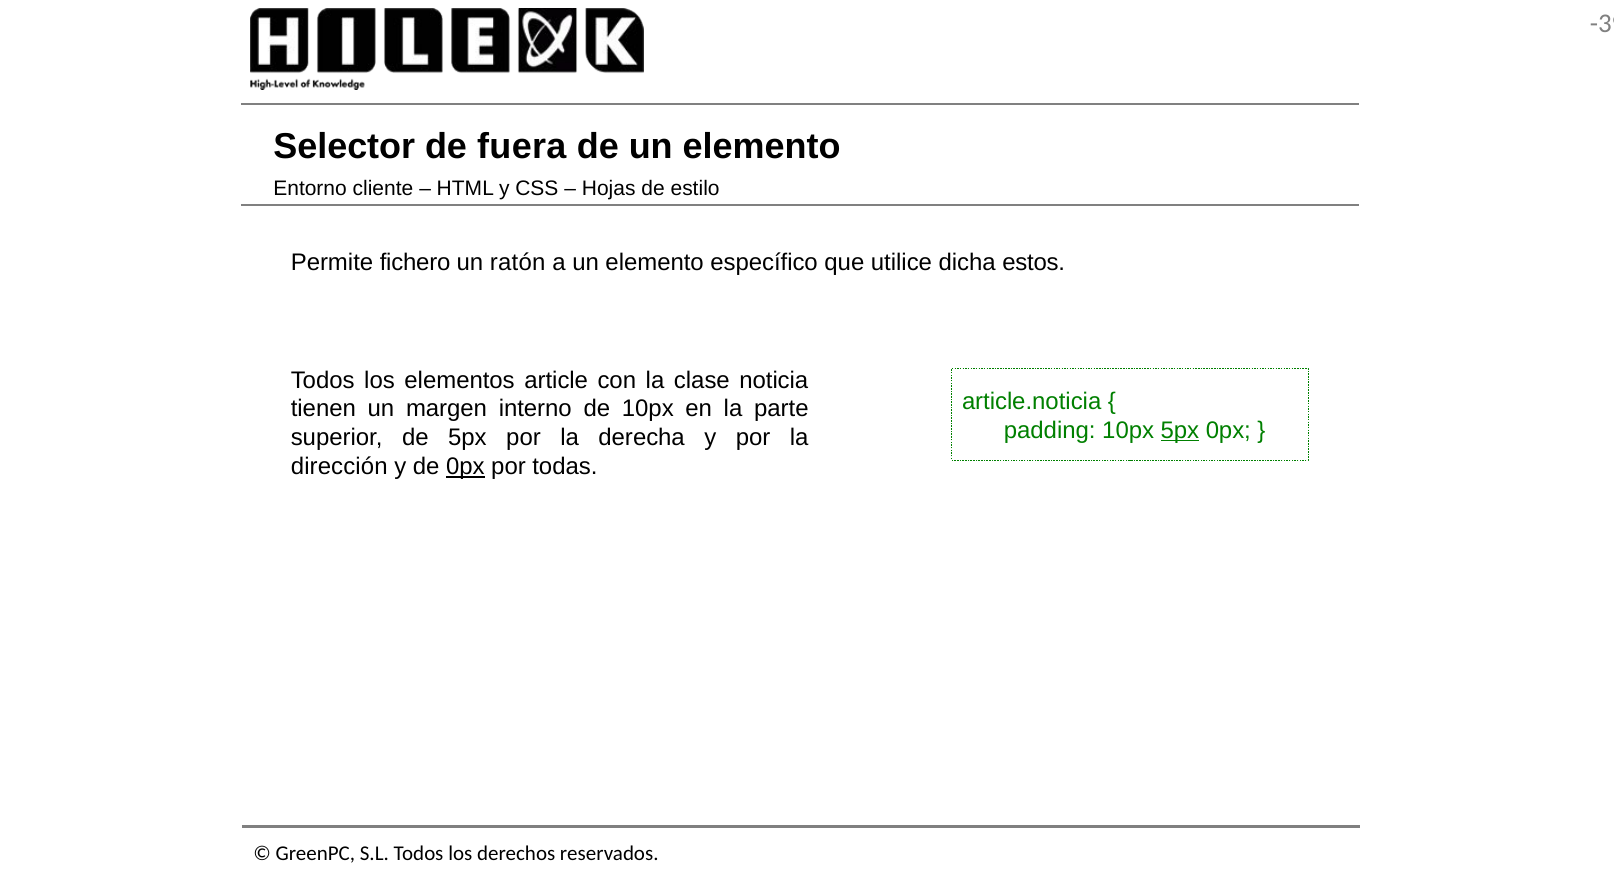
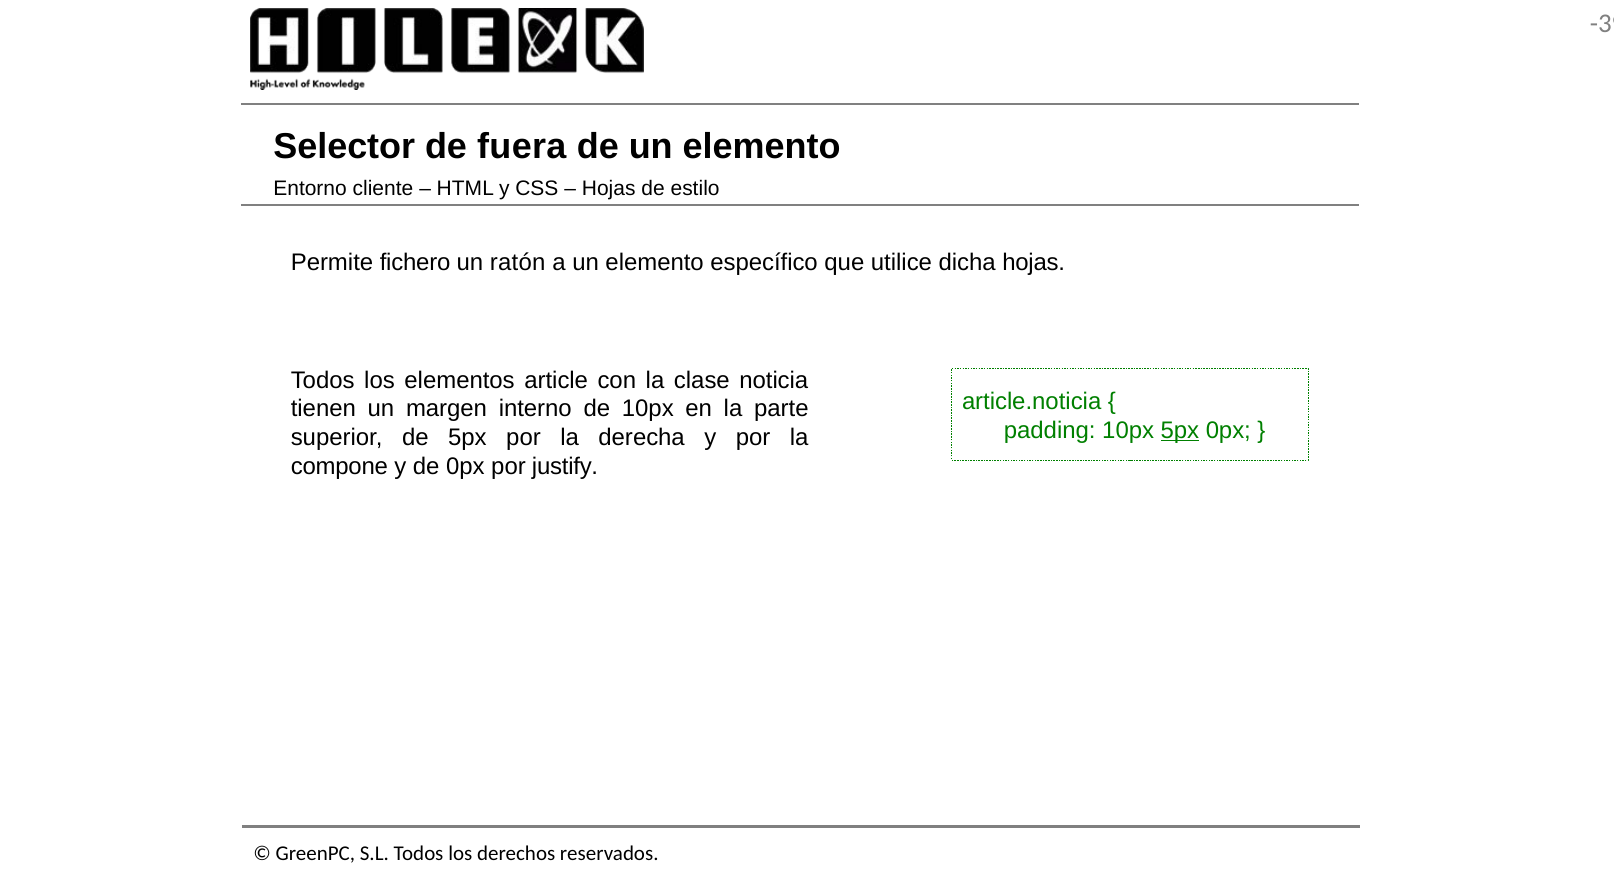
dicha estos: estos -> hojas (1034, 262)
dirección: dirección -> compone (339, 466)
0px underline: present -> none (465, 466)
todas: todas -> justify (565, 466)
